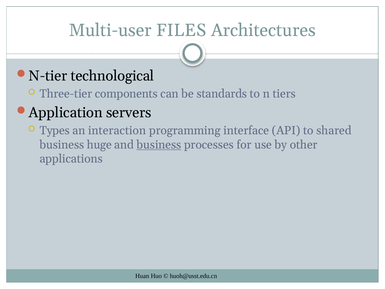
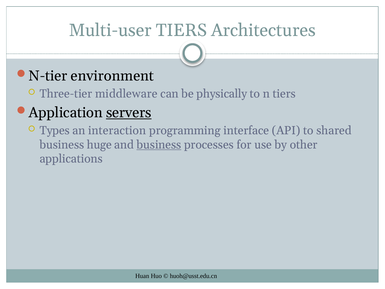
Multi-user FILES: FILES -> TIERS (181, 30)
technological: technological -> environment (112, 76)
components: components -> middleware (126, 94)
standards: standards -> physically (222, 94)
servers underline: none -> present (129, 113)
